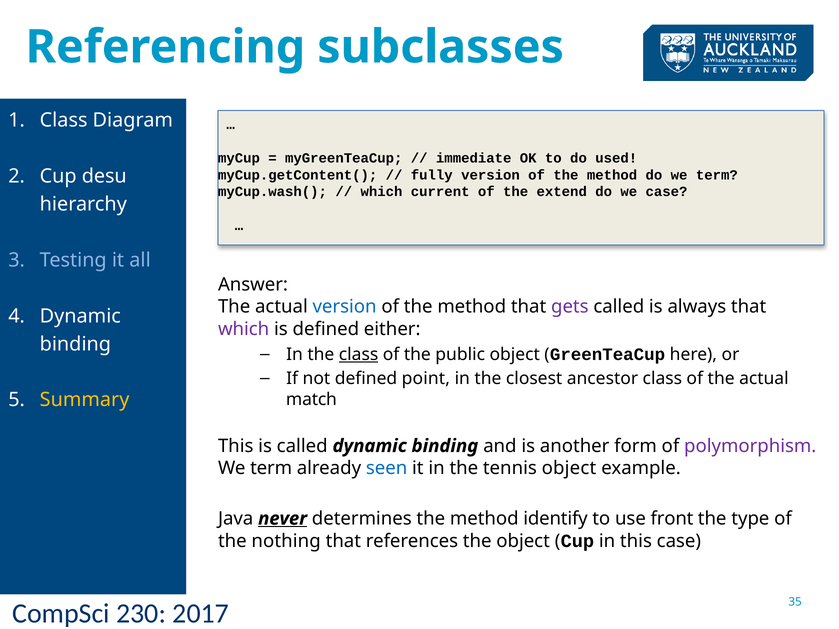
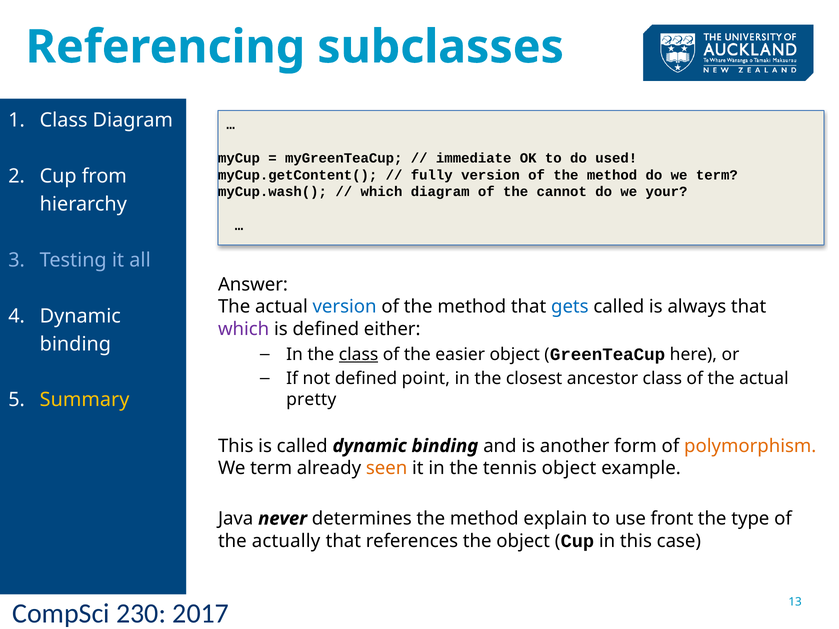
desu: desu -> from (104, 176)
which current: current -> diagram (440, 192)
extend: extend -> cannot (562, 192)
we case: case -> your (667, 192)
gets colour: purple -> blue (570, 307)
public: public -> easier (460, 354)
match: match -> pretty (311, 400)
polymorphism colour: purple -> orange (750, 446)
seen colour: blue -> orange (387, 468)
never underline: present -> none (283, 519)
identify: identify -> explain (555, 519)
nothing: nothing -> actually (286, 541)
35: 35 -> 13 (795, 602)
